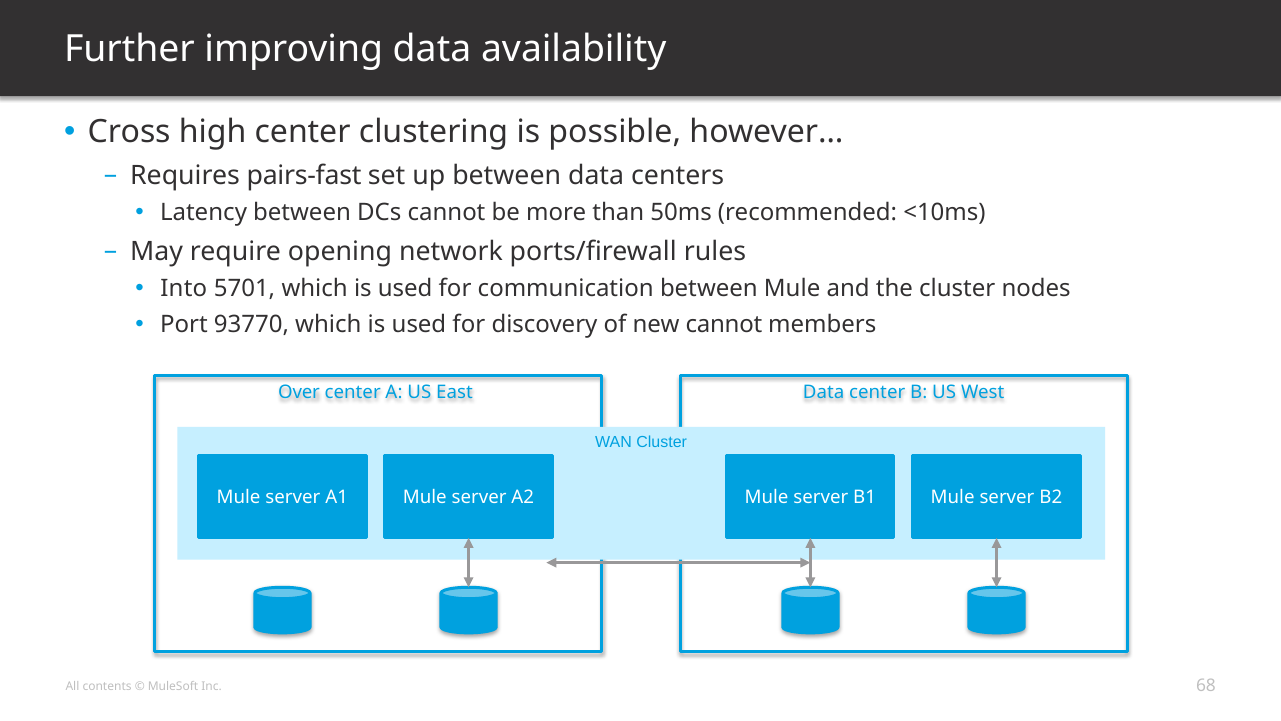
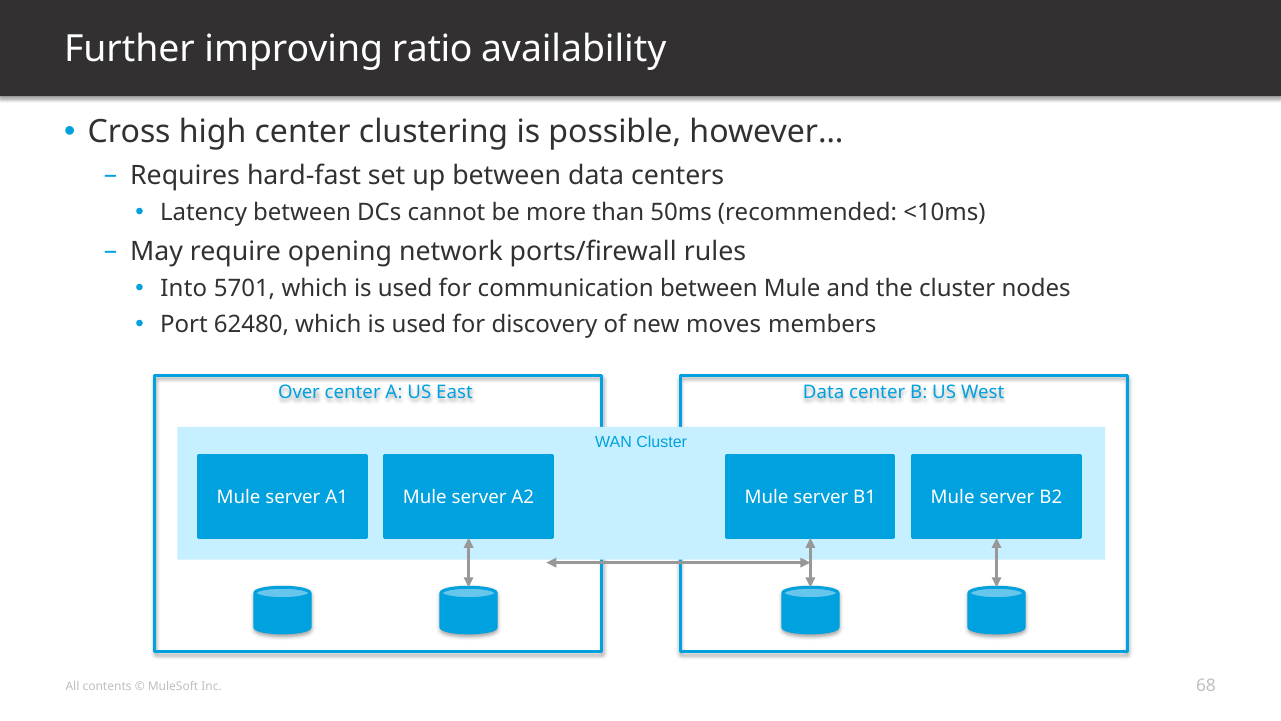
improving data: data -> ratio (432, 49)
pairs-fast: pairs-fast -> hard-fast (304, 175)
93770: 93770 -> 62480 (251, 325)
new cannot: cannot -> moves (724, 325)
